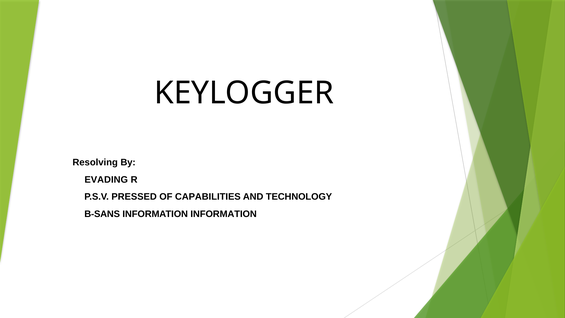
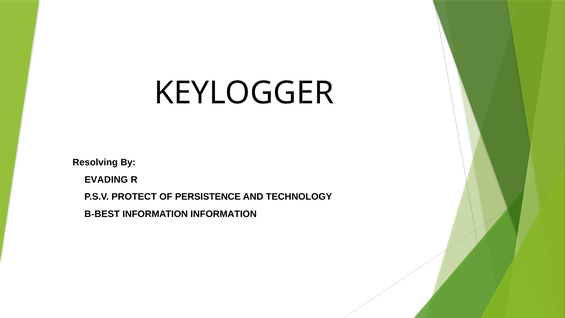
PRESSED: PRESSED -> PROTECT (134, 197)
CAPABILITIES: CAPABILITIES -> PERSISTENCE (208, 197)
B-SANS: B-SANS -> B-BEST (102, 214)
